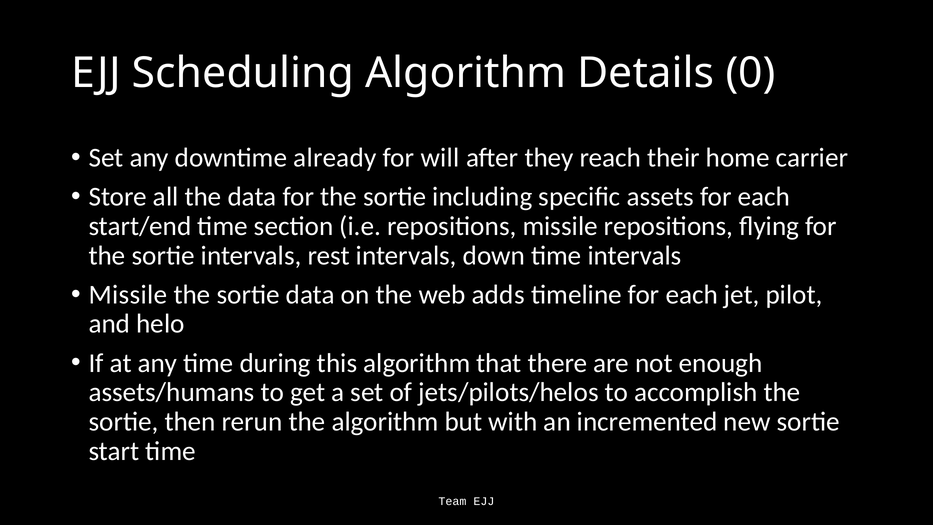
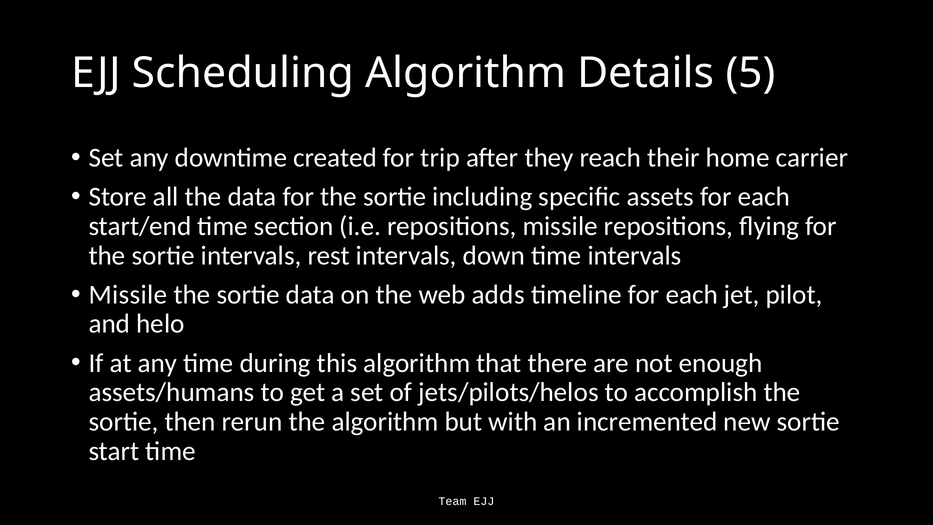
0: 0 -> 5 (751, 73)
already: already -> created (335, 158)
will: will -> trip (440, 158)
